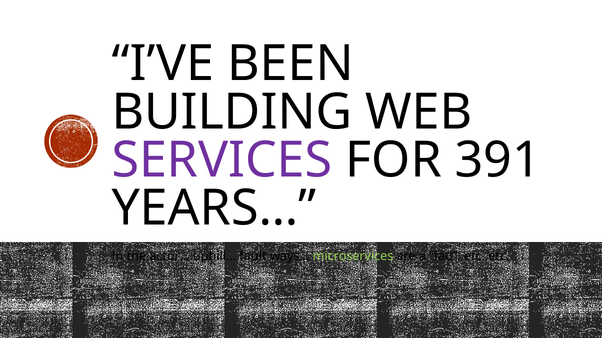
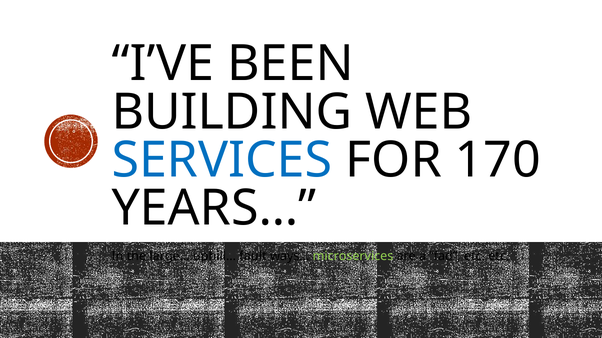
SERVICES colour: purple -> blue (222, 160)
391: 391 -> 170 (498, 160)
actor…: actor… -> large… (170, 257)
